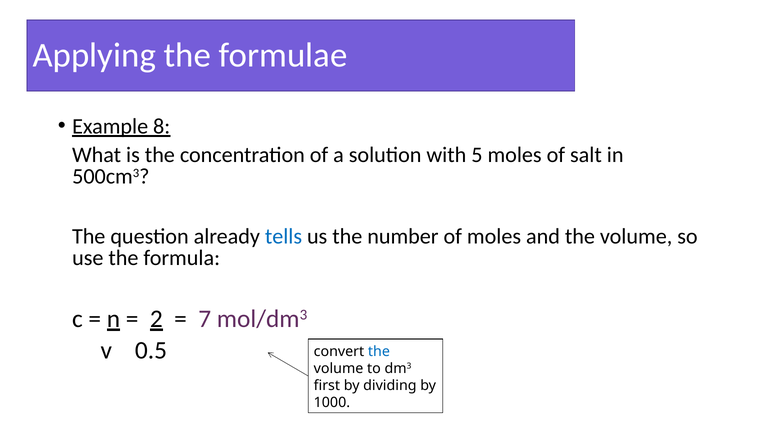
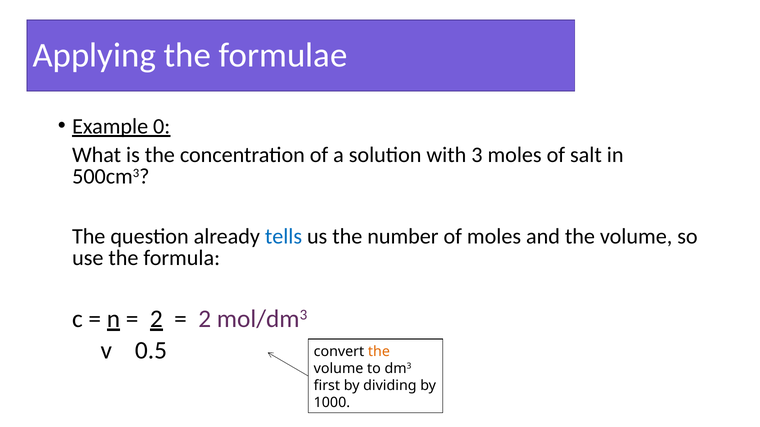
8: 8 -> 0 (162, 127)
5: 5 -> 3 (477, 155)
7: 7 -> 2 (205, 319)
the colour: blue -> orange (379, 352)
